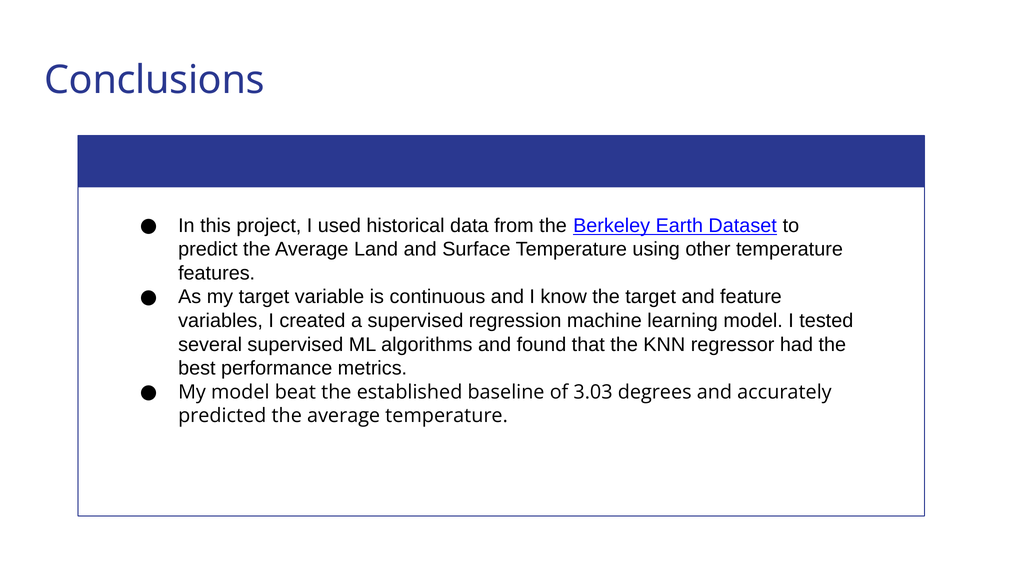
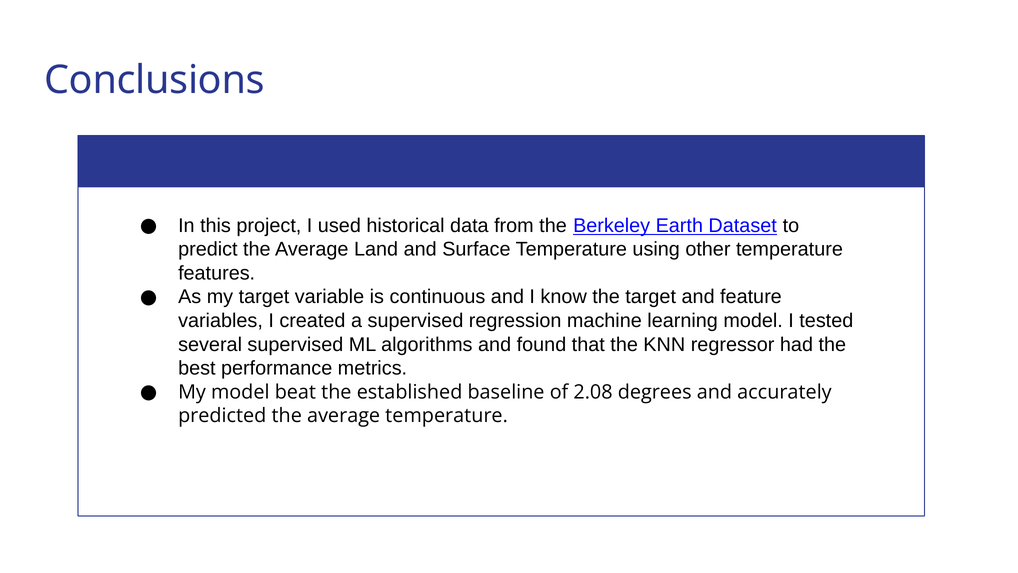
3.03: 3.03 -> 2.08 (593, 392)
